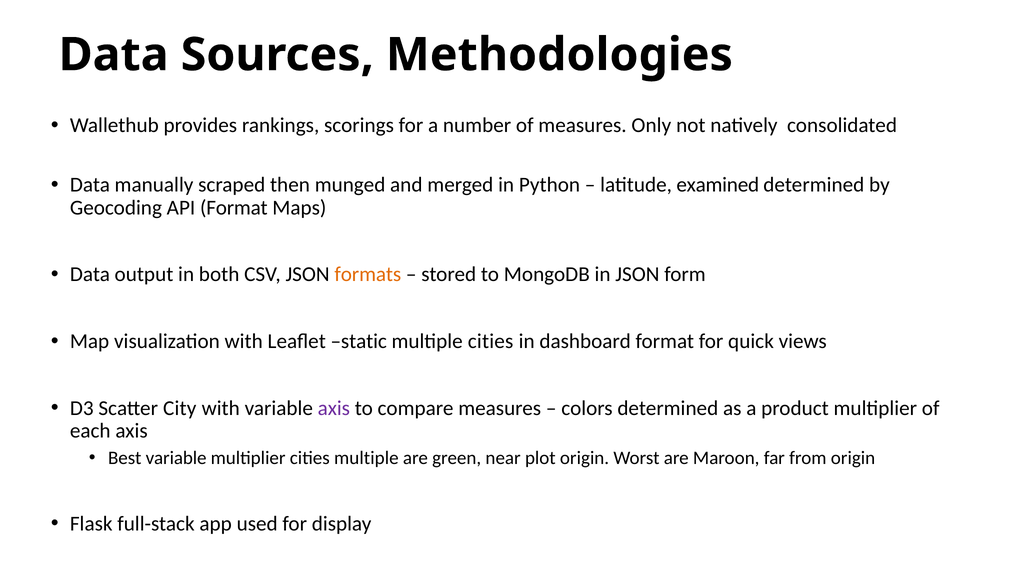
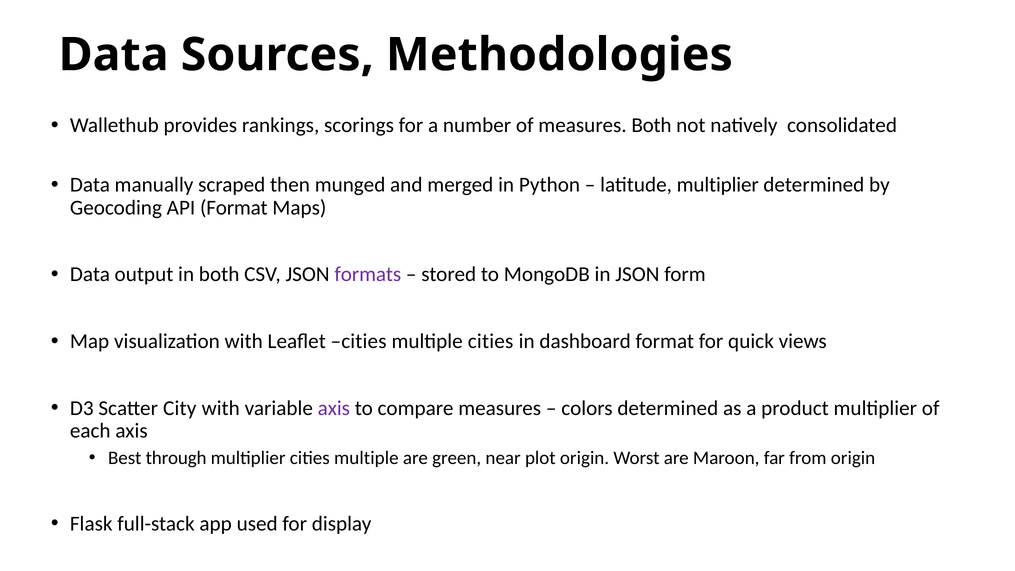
measures Only: Only -> Both (651, 125)
latitude examined: examined -> multiplier (718, 185)
formats colour: orange -> purple (368, 274)
Leaflet static: static -> cities (359, 341)
Best variable: variable -> through (176, 458)
